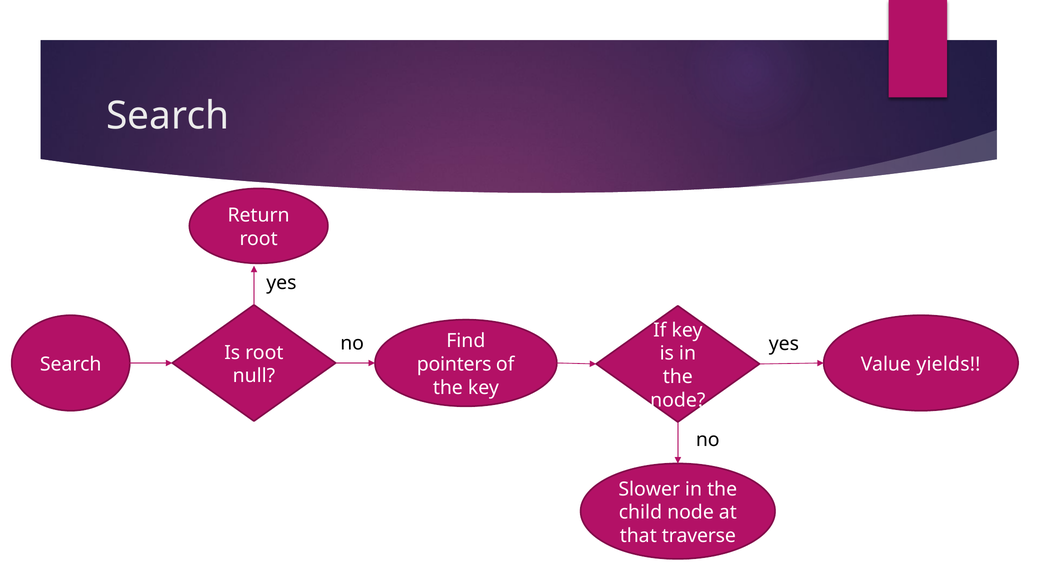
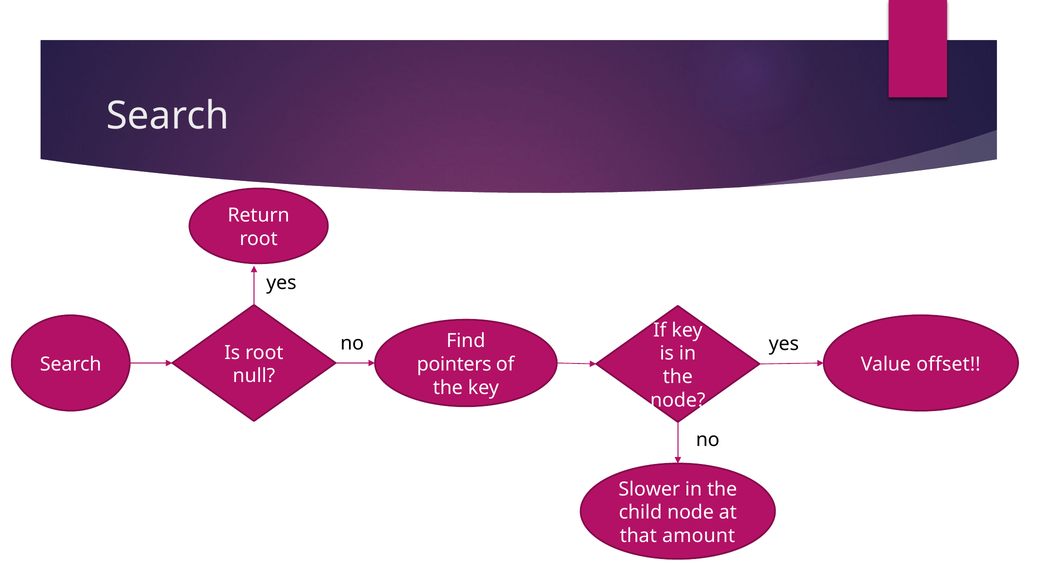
yields: yields -> offset (948, 364)
traverse: traverse -> amount (699, 536)
